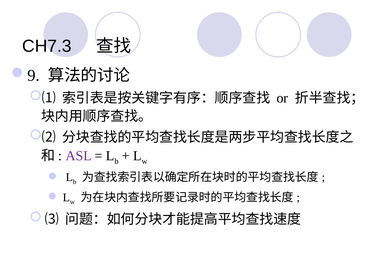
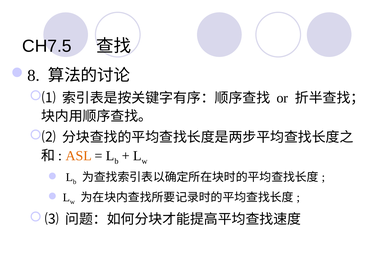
CH7.3: CH7.3 -> CH7.5 (47, 46)
9: 9 -> 8 (34, 76)
ASL colour: purple -> orange (79, 156)
